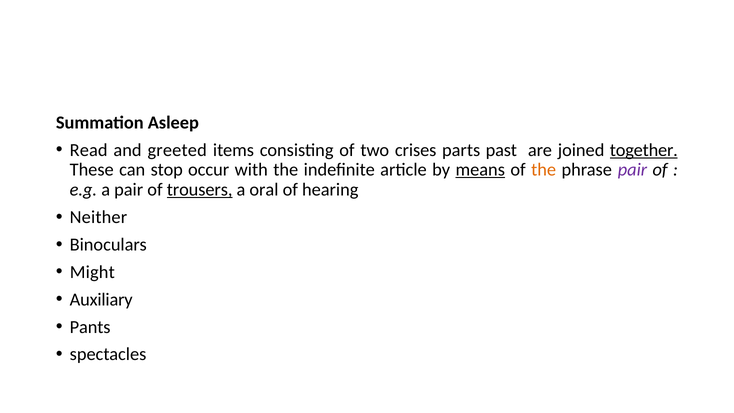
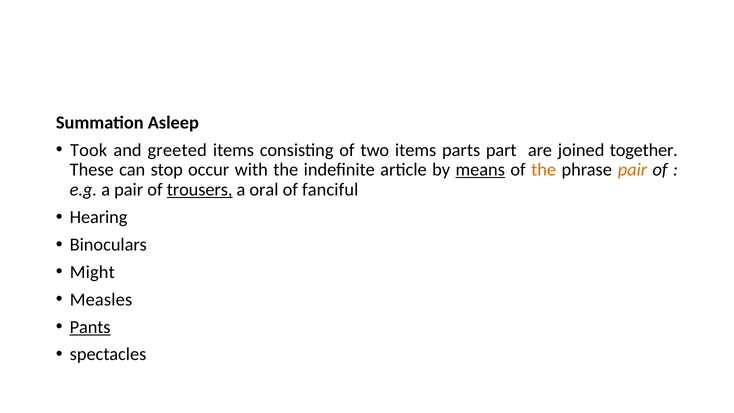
Read: Read -> Took (89, 150)
two crises: crises -> items (416, 150)
past: past -> part (501, 150)
together underline: present -> none (644, 150)
pair colour: purple -> orange (632, 170)
hearing: hearing -> fanciful (330, 190)
Neither: Neither -> Hearing (99, 217)
Auxiliary: Auxiliary -> Measles (101, 299)
Pants underline: none -> present (90, 327)
